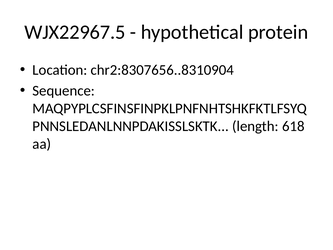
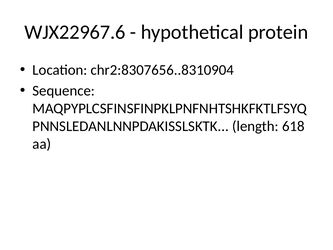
WJX22967.5: WJX22967.5 -> WJX22967.6 (75, 32)
